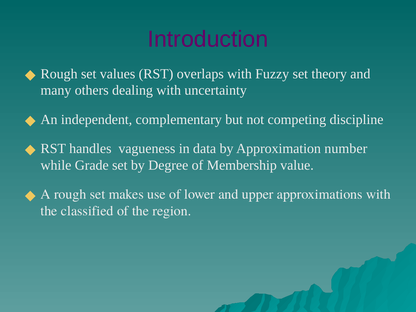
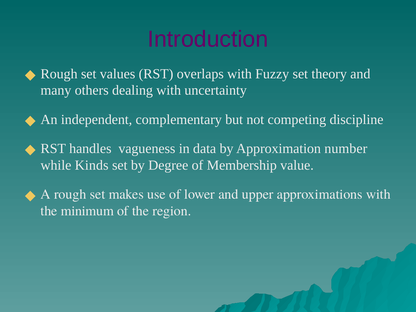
Grade: Grade -> Kinds (92, 165)
classified: classified -> minimum (87, 211)
